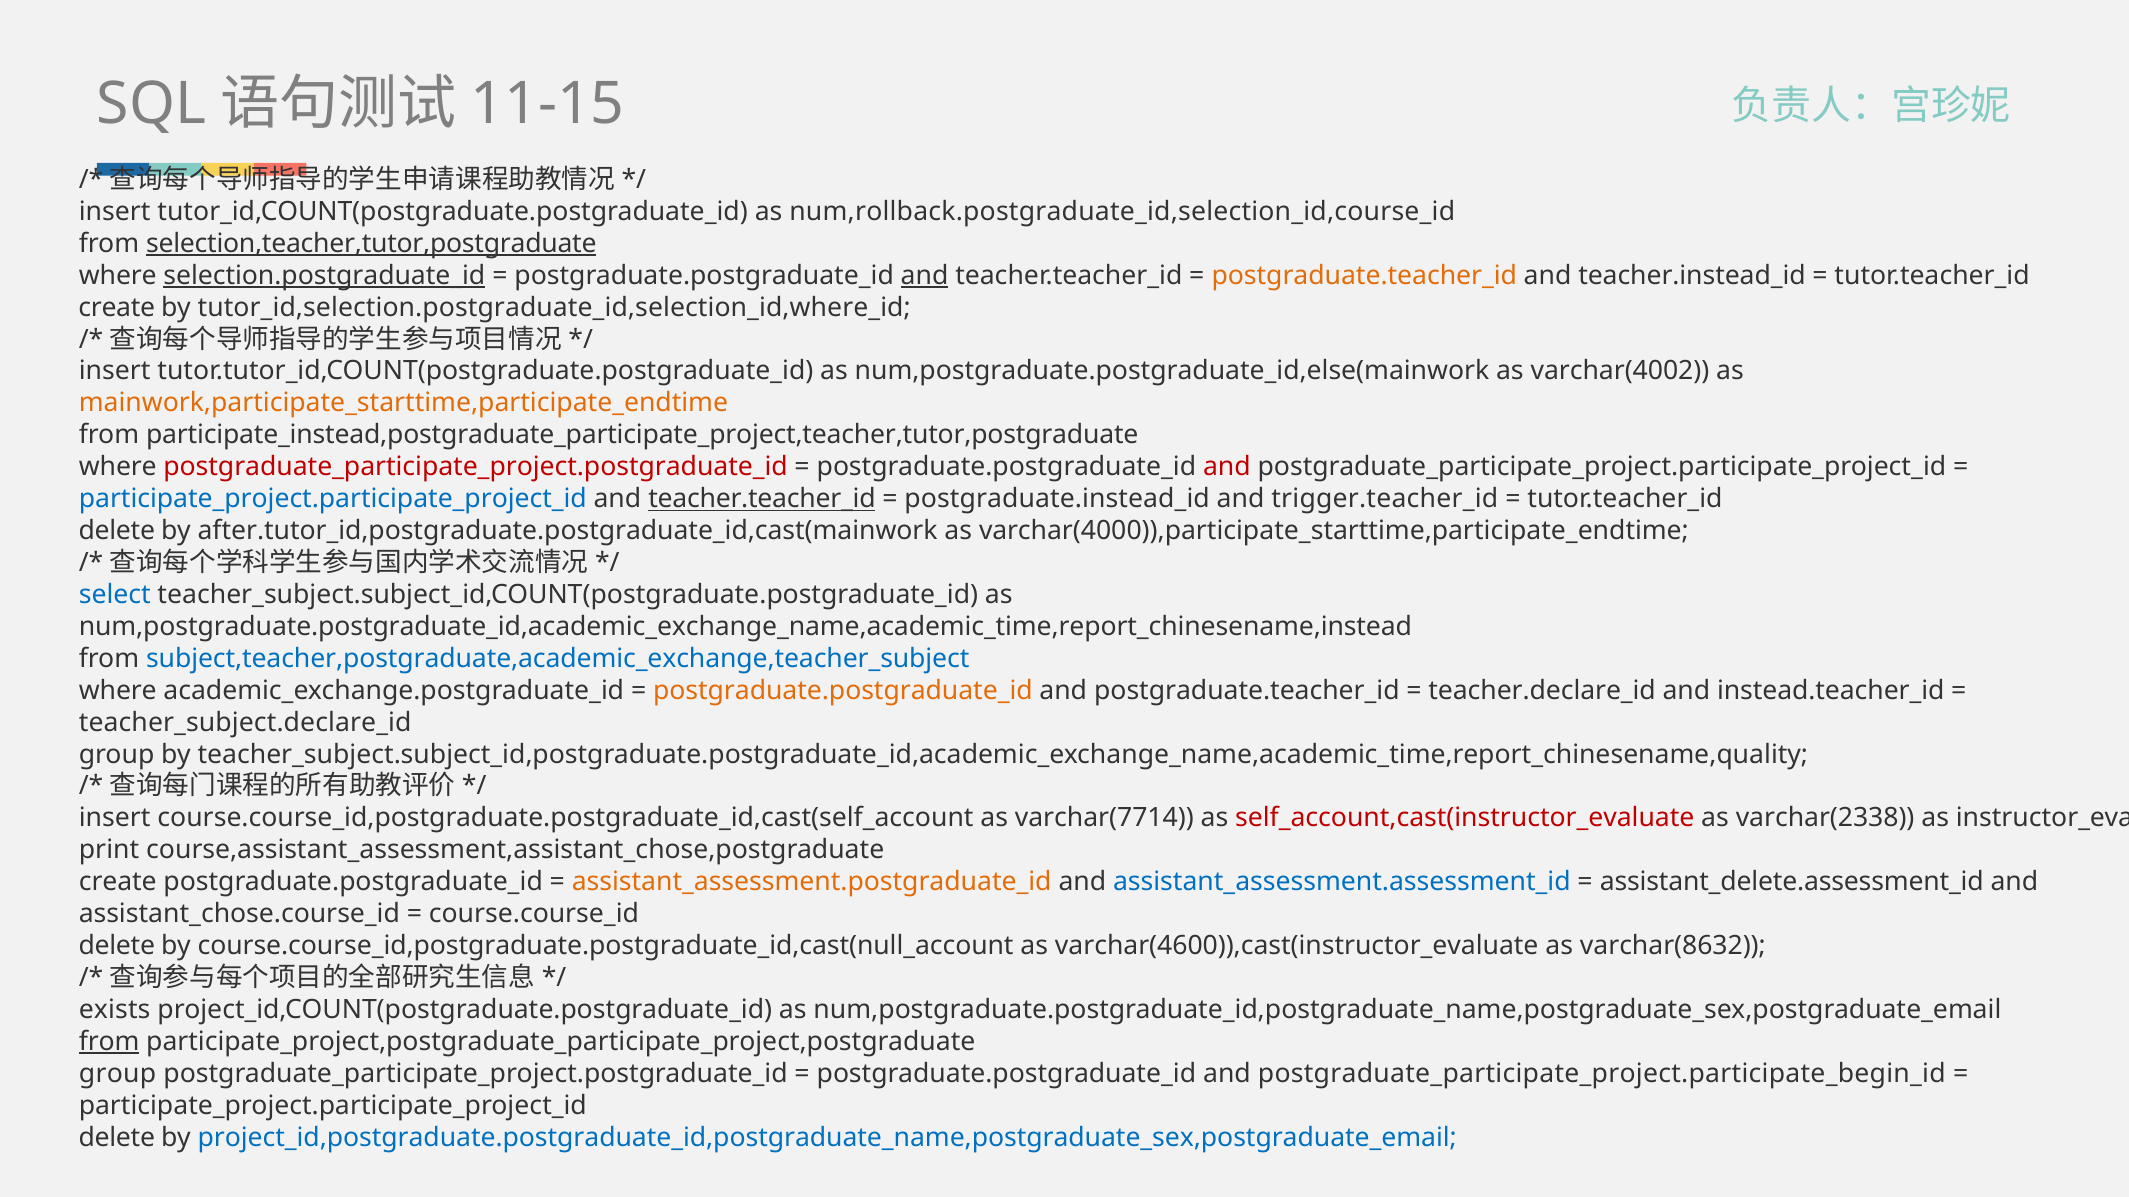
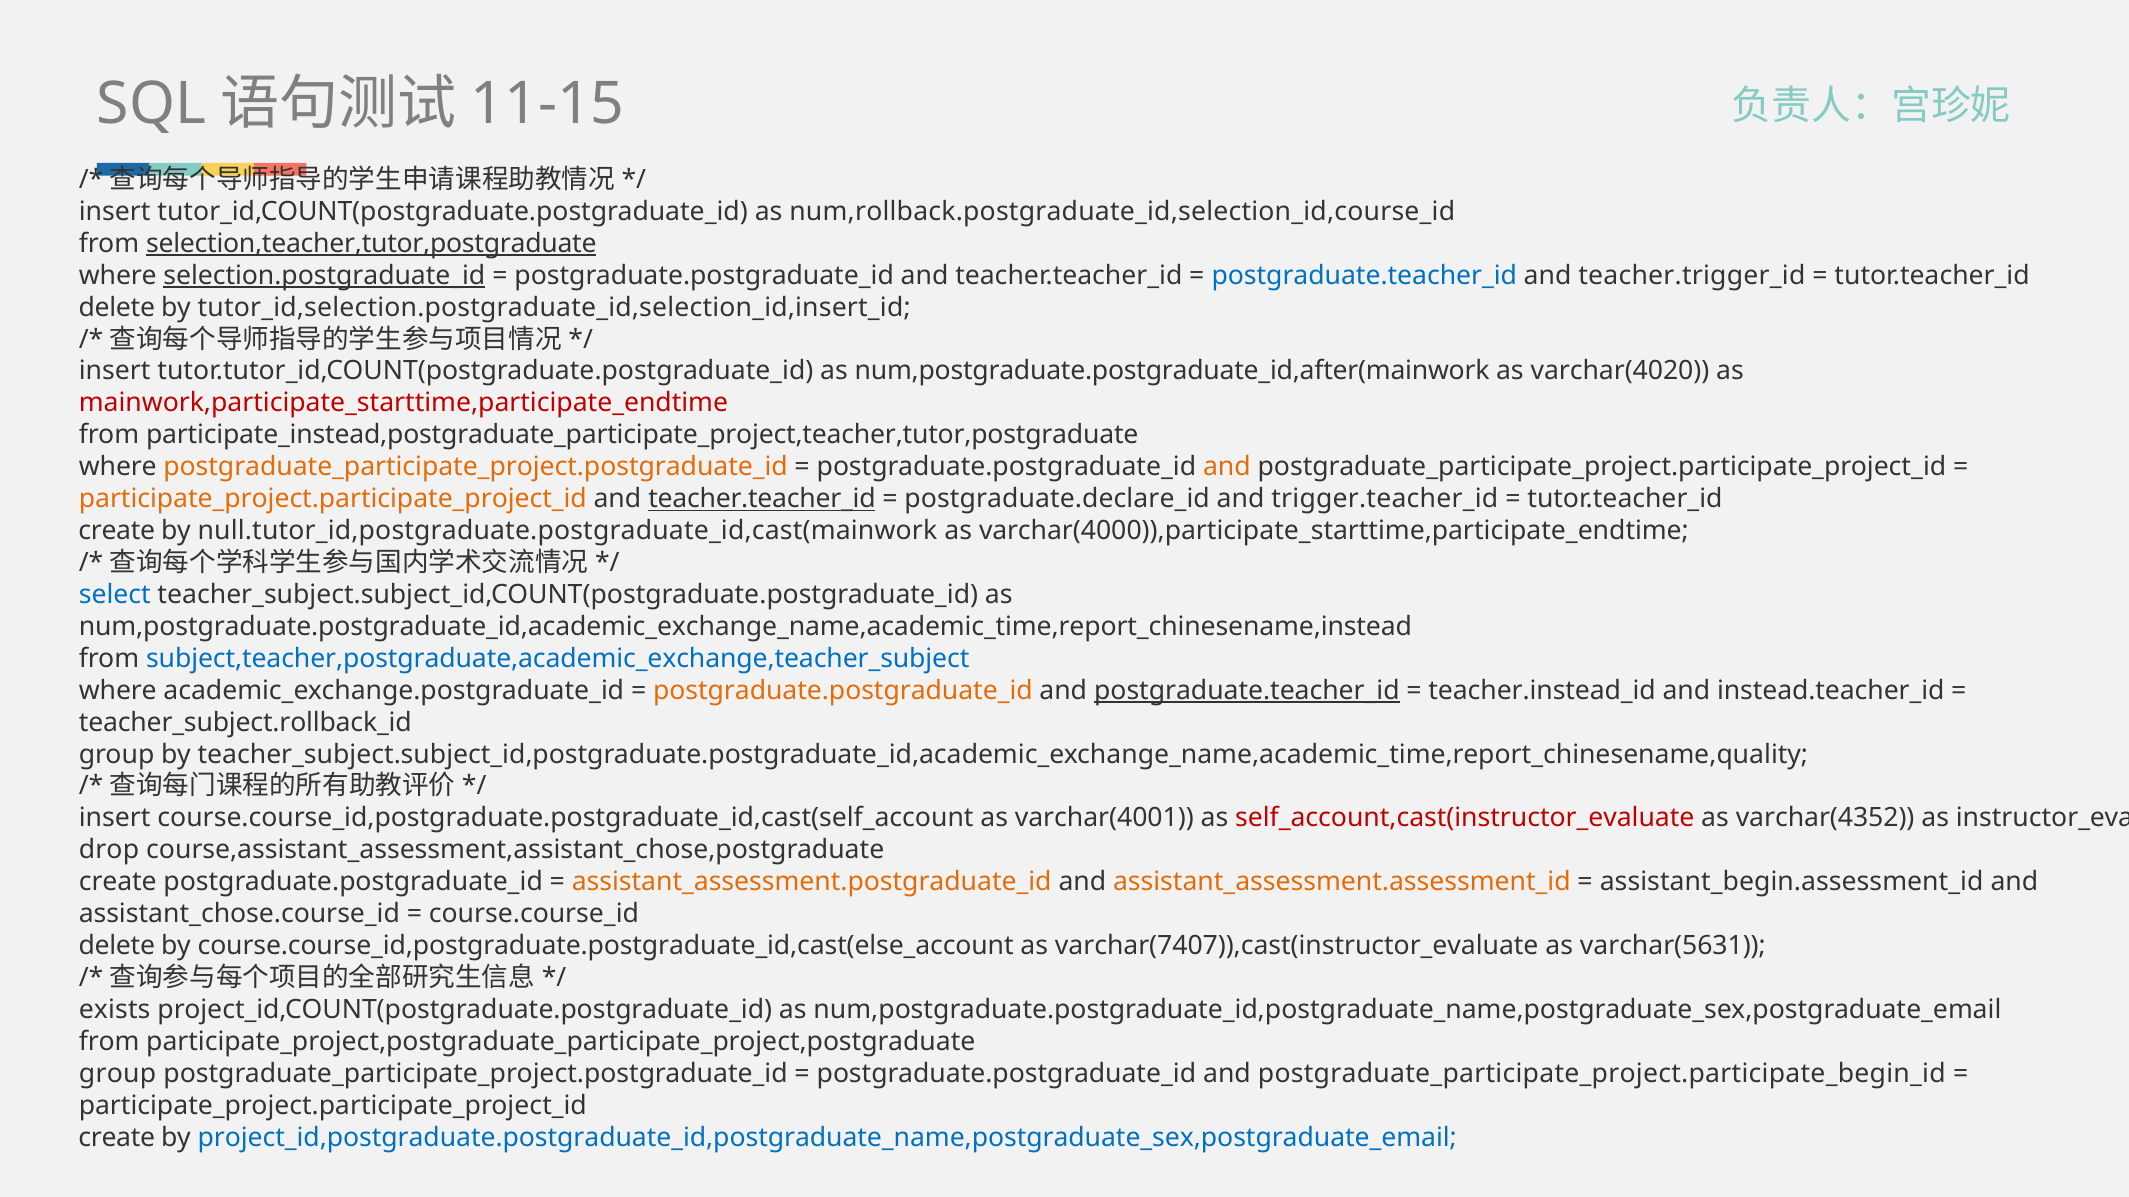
and underline: present -> none (925, 276)
postgraduate.teacher_id colour: orange -> blue (1364, 276)
teacher.instead_id: teacher.instead_id -> teacher.trigger_id (1692, 276)
create: create -> delete (117, 307)
tutor_id,selection.postgraduate_id,selection_id,where_id: tutor_id,selection.postgraduate_id,selection_id,where_id -> tutor_id,selection.postgraduate_id,selection_id,insert_id (554, 307)
num,postgraduate.postgraduate_id,else(mainwork: num,postgraduate.postgraduate_id,else(mainwork -> num,postgraduate.postgraduate_id,after(mainwork (1172, 371)
varchar(4002: varchar(4002 -> varchar(4020 (1620, 371)
mainwork,participate_starttime,participate_endtime colour: orange -> red (403, 403)
postgraduate_participate_project.postgraduate_id colour: red -> orange (476, 467)
and colour: red -> orange (1227, 467)
participate_project.participate_project_id colour: blue -> orange (333, 499)
postgraduate.instead_id: postgraduate.instead_id -> postgraduate.declare_id (1057, 499)
delete: delete -> create (117, 531)
after.tutor_id,postgraduate.postgraduate_id,cast(mainwork: after.tutor_id,postgraduate.postgraduate_id,cast(mainwork -> null.tutor_id,postgraduate.postgraduate_id,cast(mainwork (567, 531)
postgraduate.teacher_id underline: none -> present (1247, 691)
teacher.declare_id: teacher.declare_id -> teacher.instead_id (1542, 691)
teacher_subject.declare_id: teacher_subject.declare_id -> teacher_subject.rollback_id (245, 723)
varchar(7714: varchar(7714 -> varchar(4001 (1104, 818)
varchar(2338: varchar(2338 -> varchar(4352 (1825, 818)
print: print -> drop (109, 850)
assistant_assessment.assessment_id colour: blue -> orange (1342, 882)
assistant_delete.assessment_id: assistant_delete.assessment_id -> assistant_begin.assessment_id (1792, 882)
course.course_id,postgraduate.postgraduate_id,cast(null_account: course.course_id,postgraduate.postgraduate_id,cast(null_account -> course.course_id,postgraduate.postgraduate_id,cast(else_account (606, 946)
varchar(4600)),cast(instructor_evaluate: varchar(4600)),cast(instructor_evaluate -> varchar(7407)),cast(instructor_evaluate (1297, 946)
varchar(8632: varchar(8632 -> varchar(5631 (1673, 946)
from underline: present -> none (109, 1042)
delete: delete -> create (117, 1138)
